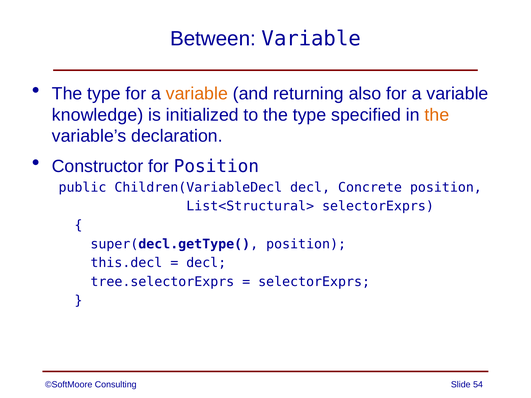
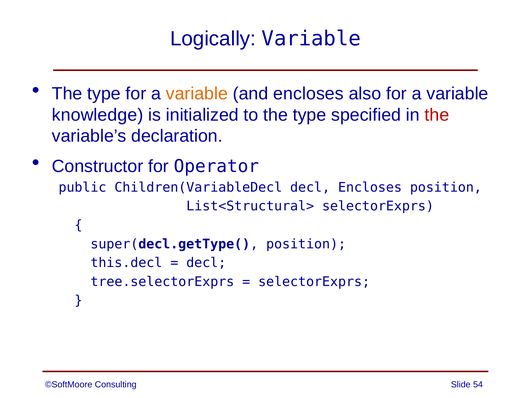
Between: Between -> Logically (213, 39)
and returning: returning -> encloses (308, 94)
the colour: orange -> red (437, 115)
for Position: Position -> Operator (216, 166)
decl Concrete: Concrete -> Encloses (370, 188)
